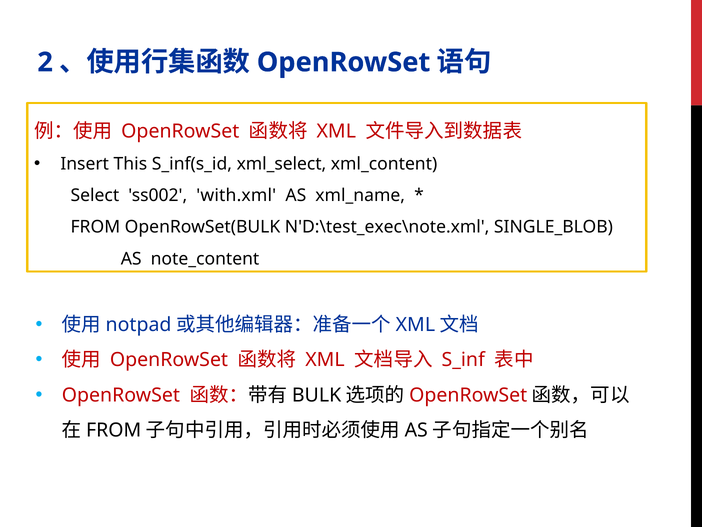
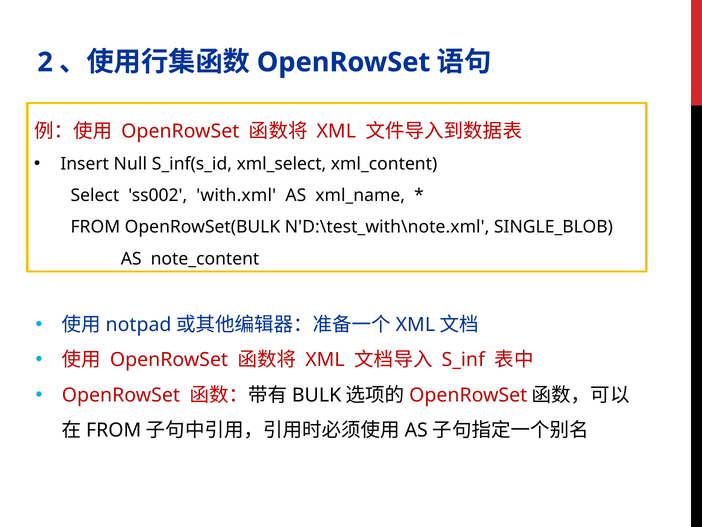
This: This -> Null (130, 164)
N'D:\test_exec\note.xml: N'D:\test_exec\note.xml -> N'D:\test_with\note.xml (387, 227)
